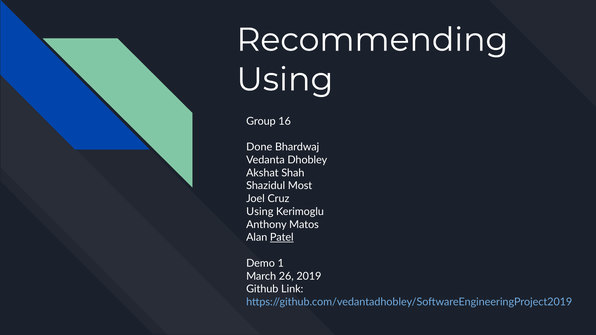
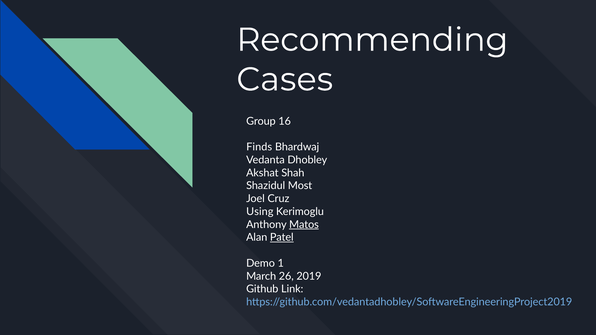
Using: Using -> Cases (285, 80)
Done: Done -> Finds (259, 147)
Matos underline: none -> present (304, 225)
